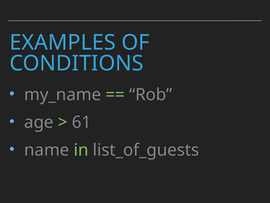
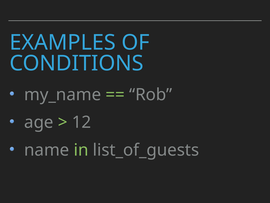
61: 61 -> 12 (82, 122)
